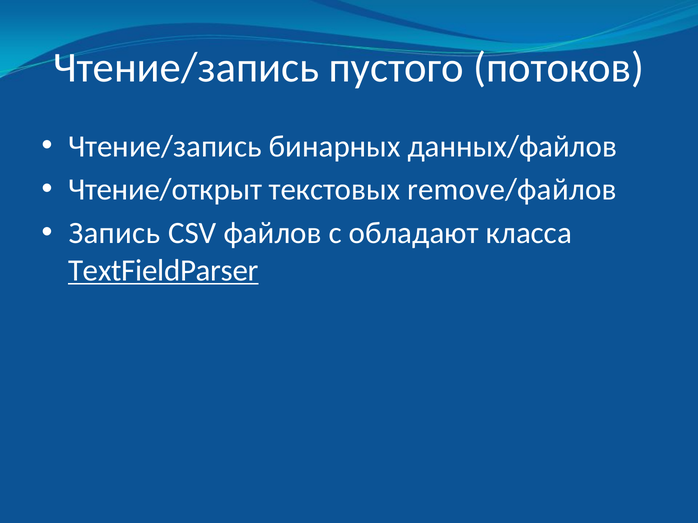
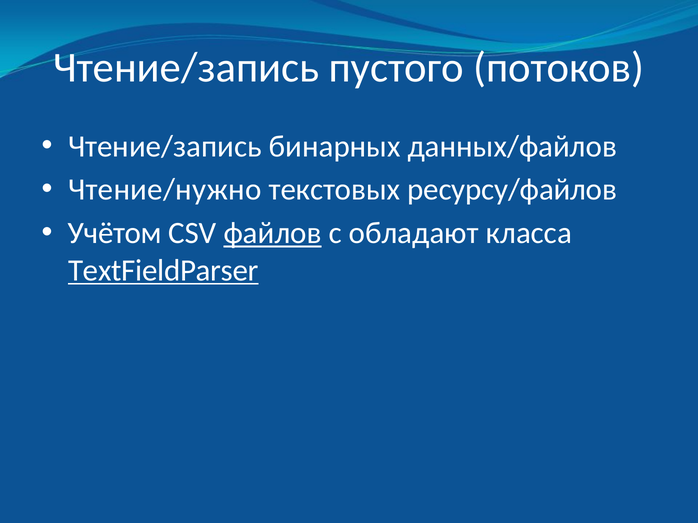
Чтение/открыт: Чтение/открыт -> Чтение/нужно (165, 190)
remove/файлов: remove/файлов -> ресурсу/файлов (512, 190)
Запись: Запись -> Учётом (115, 233)
файлов underline: none -> present (273, 233)
